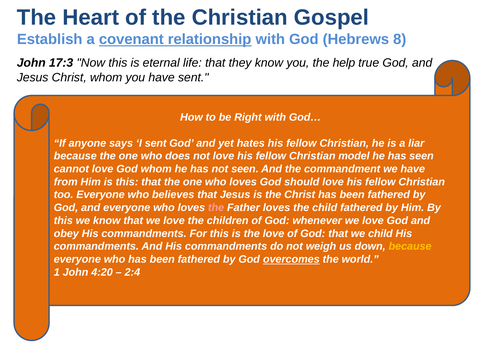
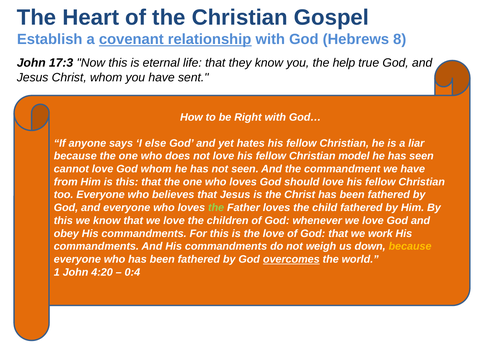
I sent: sent -> else (156, 143)
the colour: pink -> light green (216, 208)
we child: child -> work (380, 233)
2:4: 2:4 -> 0:4 (132, 272)
